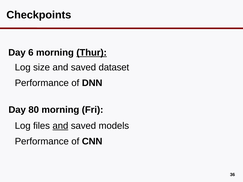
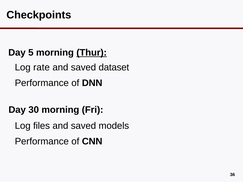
6: 6 -> 5 (31, 53)
size: size -> rate (41, 68)
80: 80 -> 30 (34, 110)
and underline: present -> none (60, 126)
